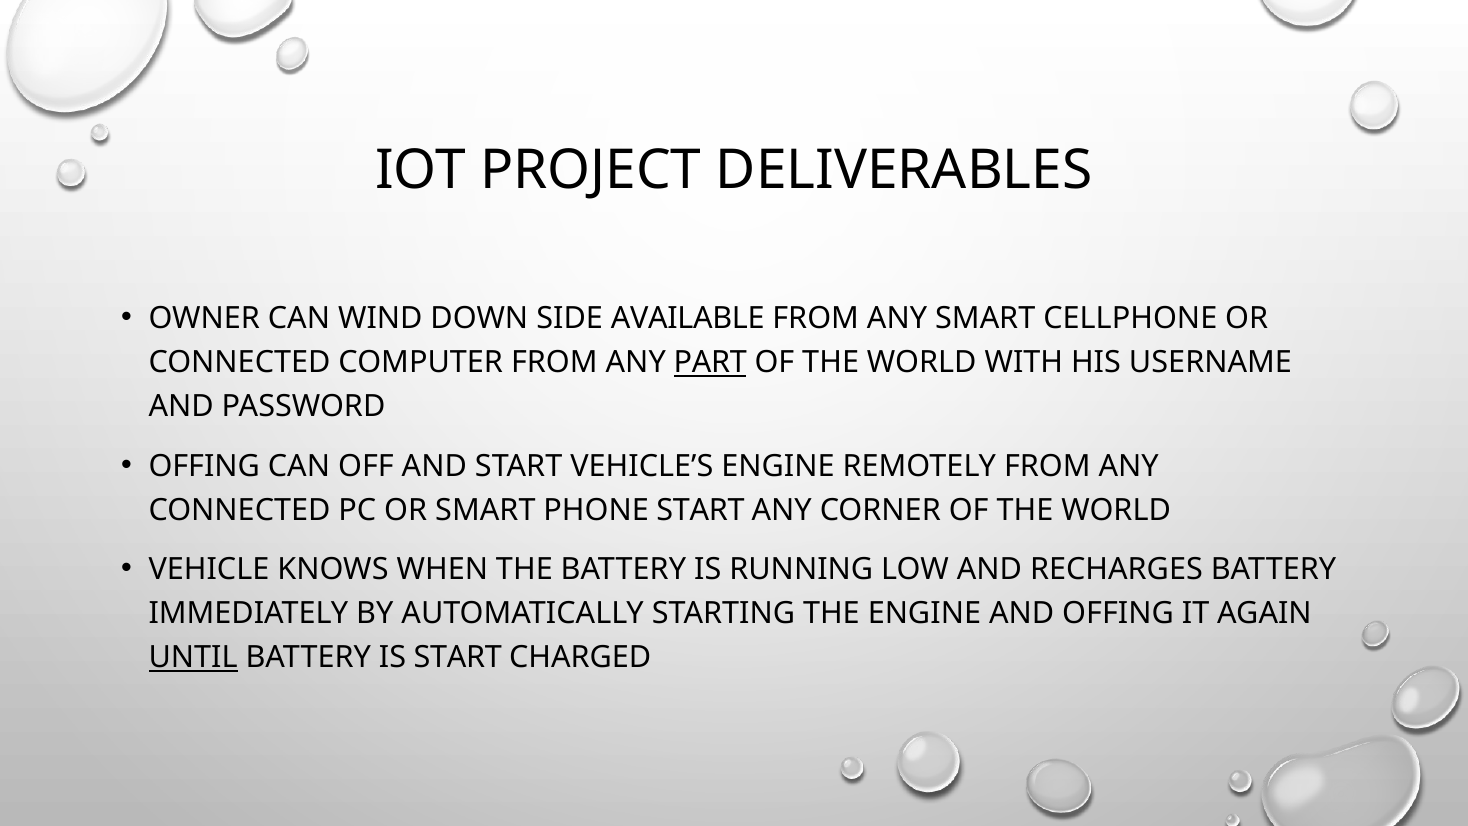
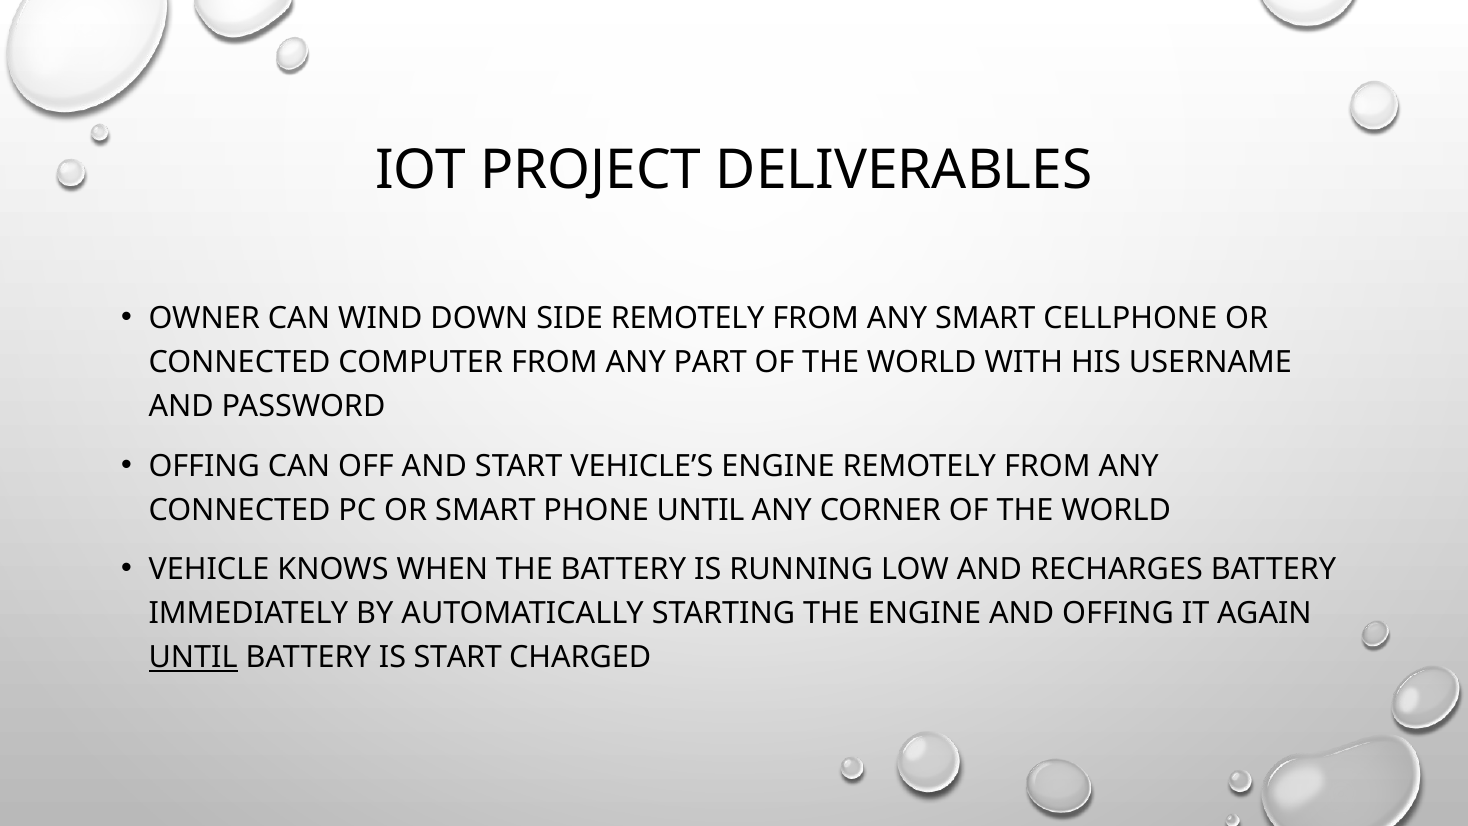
SIDE AVAILABLE: AVAILABLE -> REMOTELY (688, 318)
PART underline: present -> none (710, 362)
PHONE START: START -> UNTIL (700, 510)
